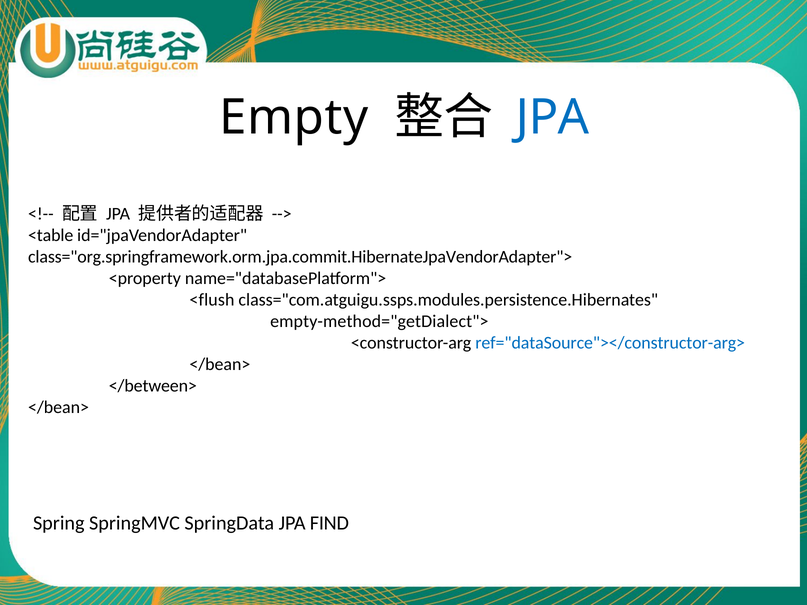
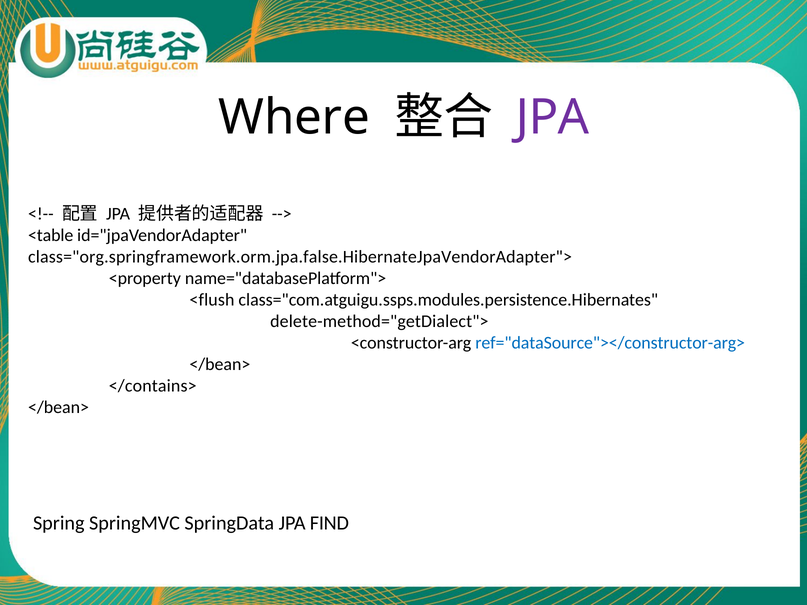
Empty: Empty -> Where (294, 117)
JPA colour: blue -> purple (552, 117)
class="org.springframework.orm.jpa.commit.HibernateJpaVendorAdapter">: class="org.springframework.orm.jpa.commit.HibernateJpaVendorAdapter"> -> class="org.springframework.orm.jpa.false.HibernateJpaVendorAdapter"> (300, 257)
empty-method="getDialect">: empty-method="getDialect"> -> delete-method="getDialect"> (379, 322)
</between>: </between> -> </contains> (153, 386)
